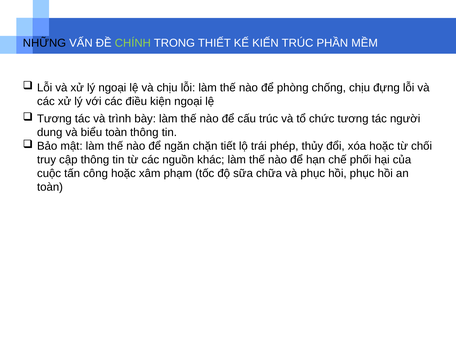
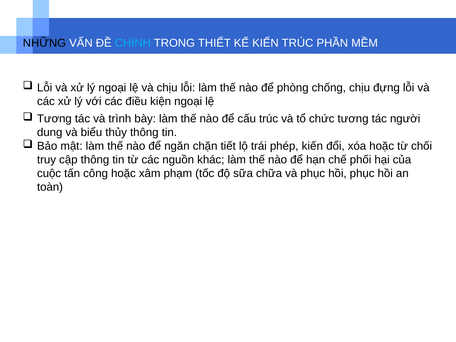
CHÍNH colour: light green -> light blue (133, 43)
biểu toàn: toàn -> thủy (116, 132)
phép thủy: thủy -> kiến (312, 146)
